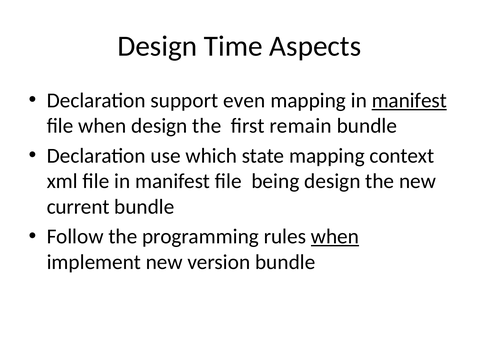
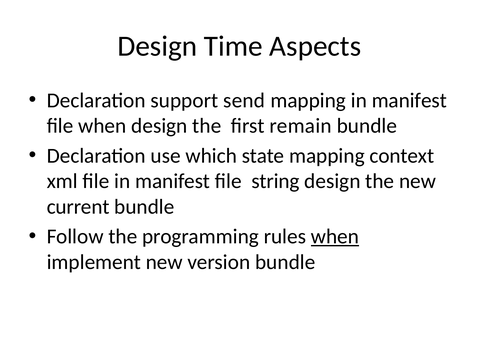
even: even -> send (244, 100)
manifest underline: present -> none (409, 100)
being: being -> string (275, 181)
